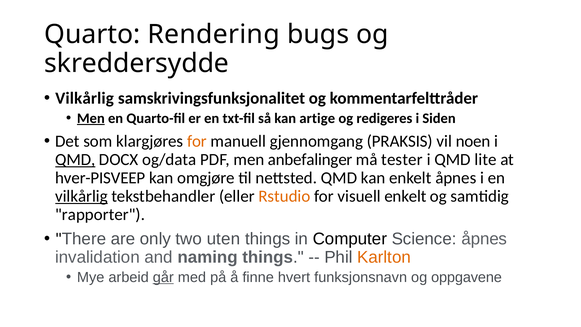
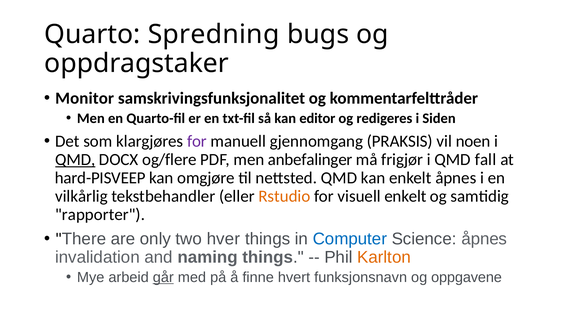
Rendering: Rendering -> Spredning (214, 34)
skreddersydde: skreddersydde -> oppdragstaker (137, 63)
Vilkårlig: Vilkårlig -> Monitor (85, 98)
Men underline: present -> none (91, 118)
artige: artige -> editor (317, 118)
for colour: orange -> purple (197, 141)
og/data: og/data -> og/flere (169, 160)
tester: tester -> frigjør (402, 160)
lite: lite -> fall (485, 160)
hver-PISVEEP: hver-PISVEEP -> hard-PISVEEP (100, 178)
vilkårlig underline: present -> none (81, 196)
uten: uten -> hver (223, 239)
Computer colour: black -> blue (350, 239)
